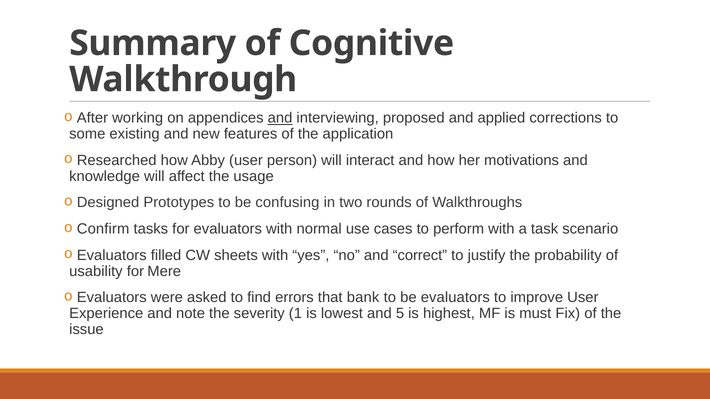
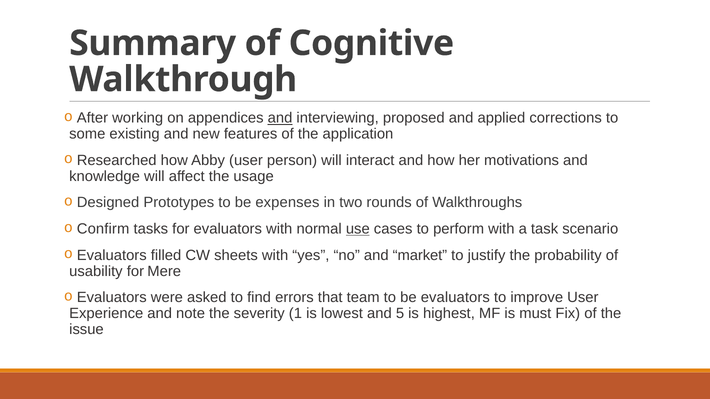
confusing: confusing -> expenses (287, 203)
use underline: none -> present (358, 229)
correct: correct -> market (420, 255)
bank: bank -> team (363, 298)
